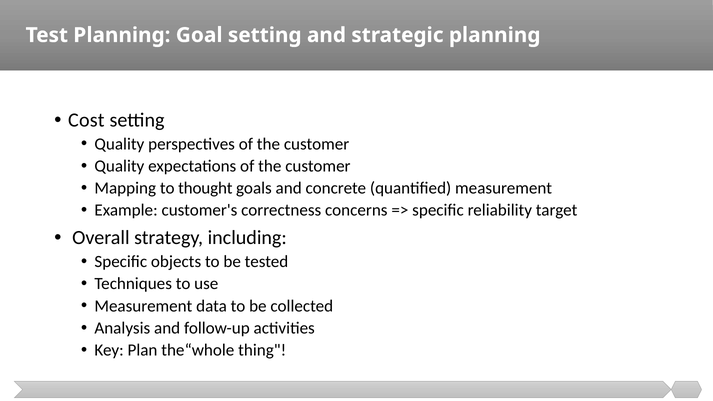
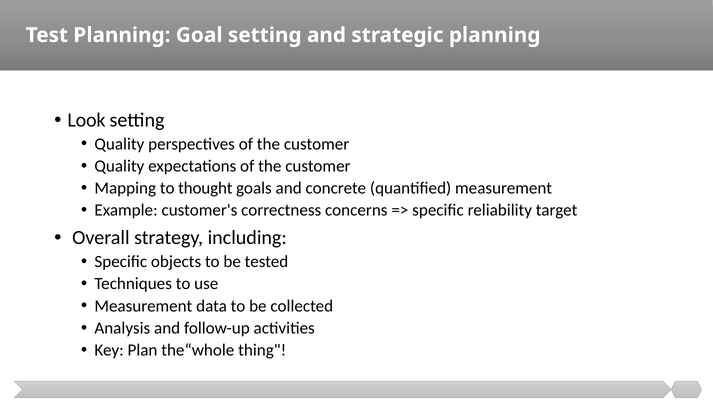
Cost: Cost -> Look (87, 120)
